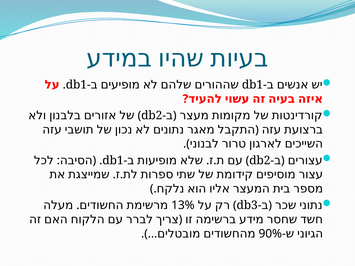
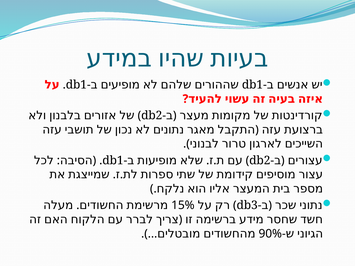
13%: 13% -> 15% (183, 206)
